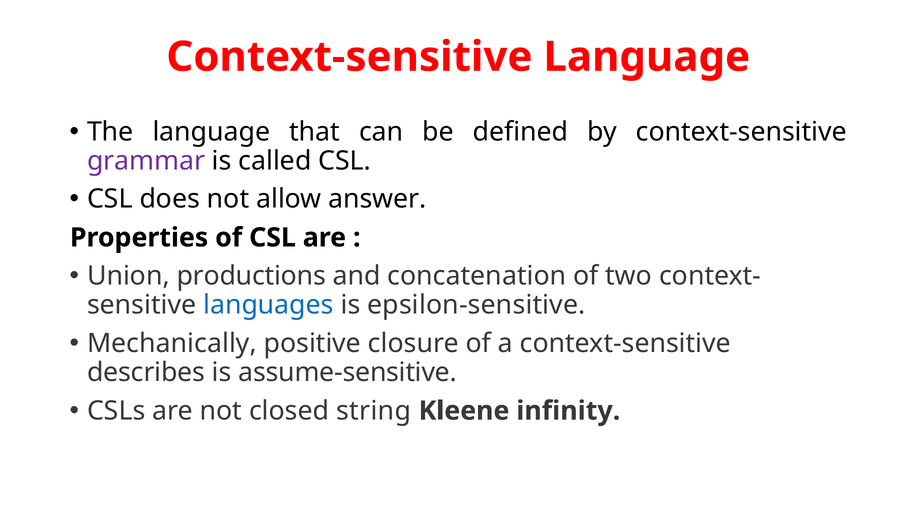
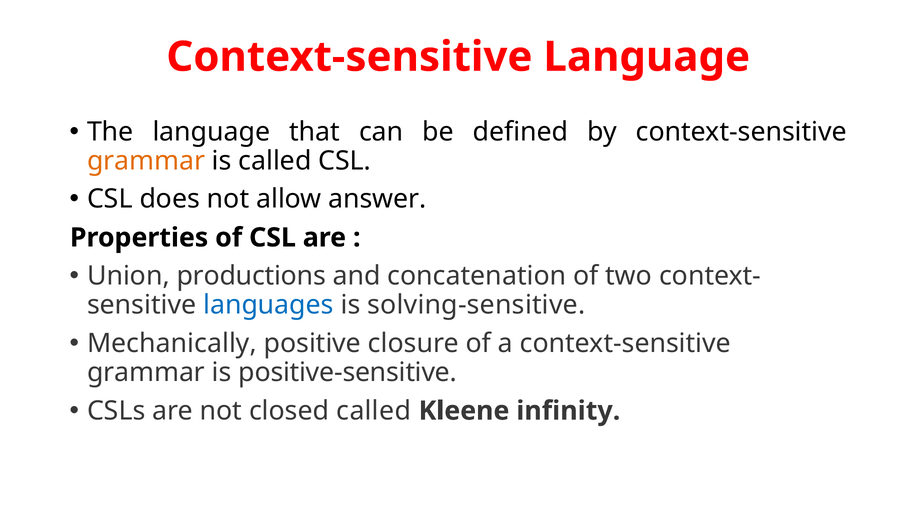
grammar colour: purple -> orange (146, 161)
epsilon-sensitive: epsilon-sensitive -> solving-sensitive (476, 305)
describes: describes -> grammar (146, 372)
assume-sensitive: assume-sensitive -> positive-sensitive (348, 372)
closed string: string -> called (374, 411)
